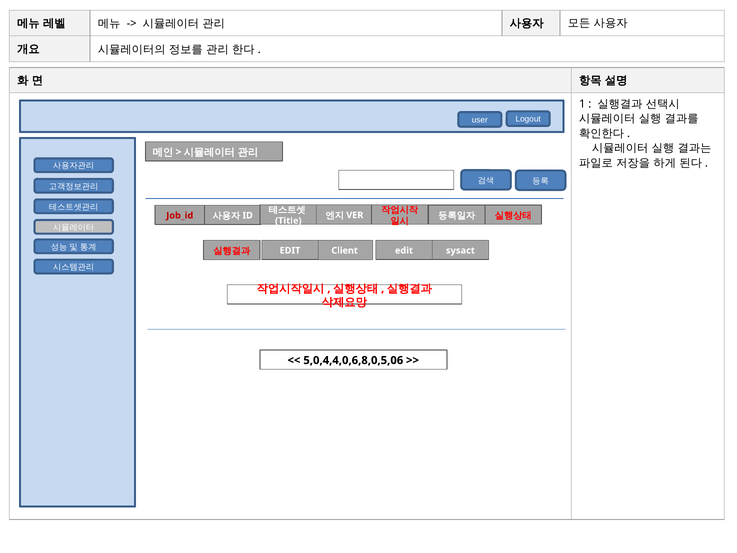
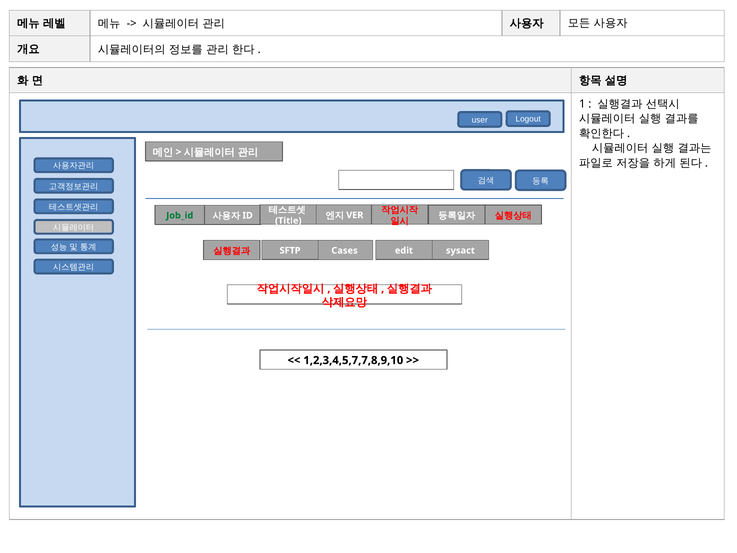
Job_id colour: red -> green (180, 215)
EDIT: EDIT -> SFTP (290, 250)
Client: Client -> Cases (345, 250)
5,0,4,4,0,6,8,0,5,06: 5,0,4,4,0,6,8,0,5,06 -> 1,2,3,4,5,7,7,8,9,10 (353, 360)
